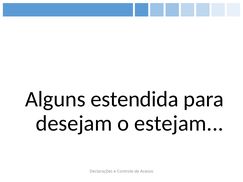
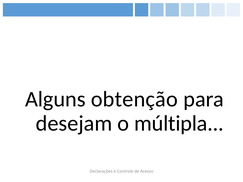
estendida: estendida -> obtenção (134, 99)
estejam: estejam -> múltipla (179, 123)
